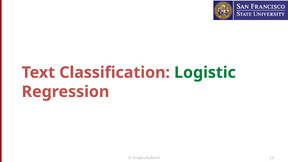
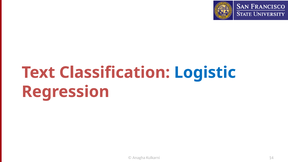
Logistic colour: green -> blue (205, 73)
